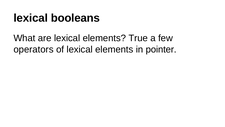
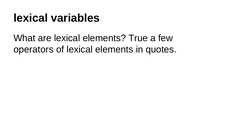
booleans: booleans -> variables (75, 18)
pointer: pointer -> quotes (161, 49)
